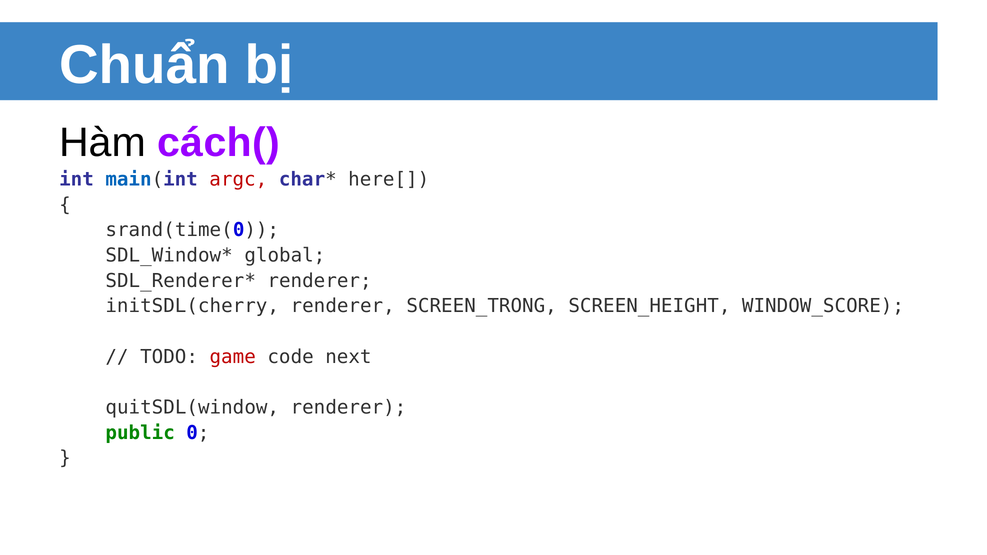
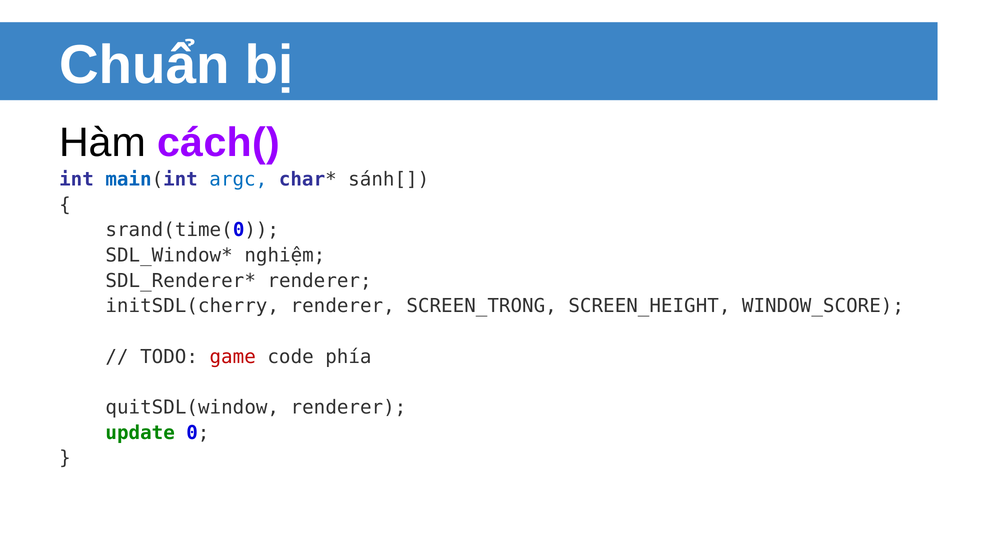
argc colour: red -> blue (238, 180)
here[: here[ -> sánh[ (389, 180)
global: global -> nghiệm (285, 256)
next: next -> phía (348, 357)
public: public -> update (140, 433)
